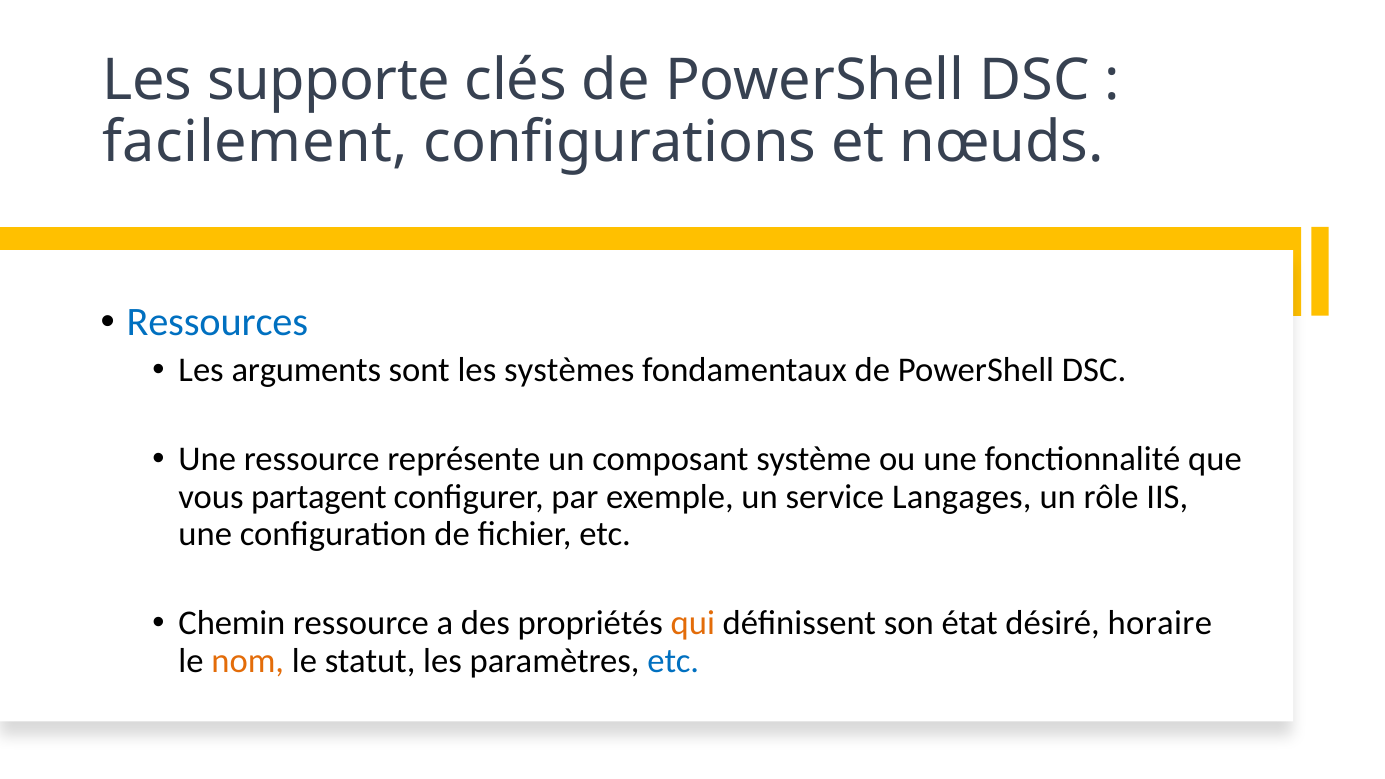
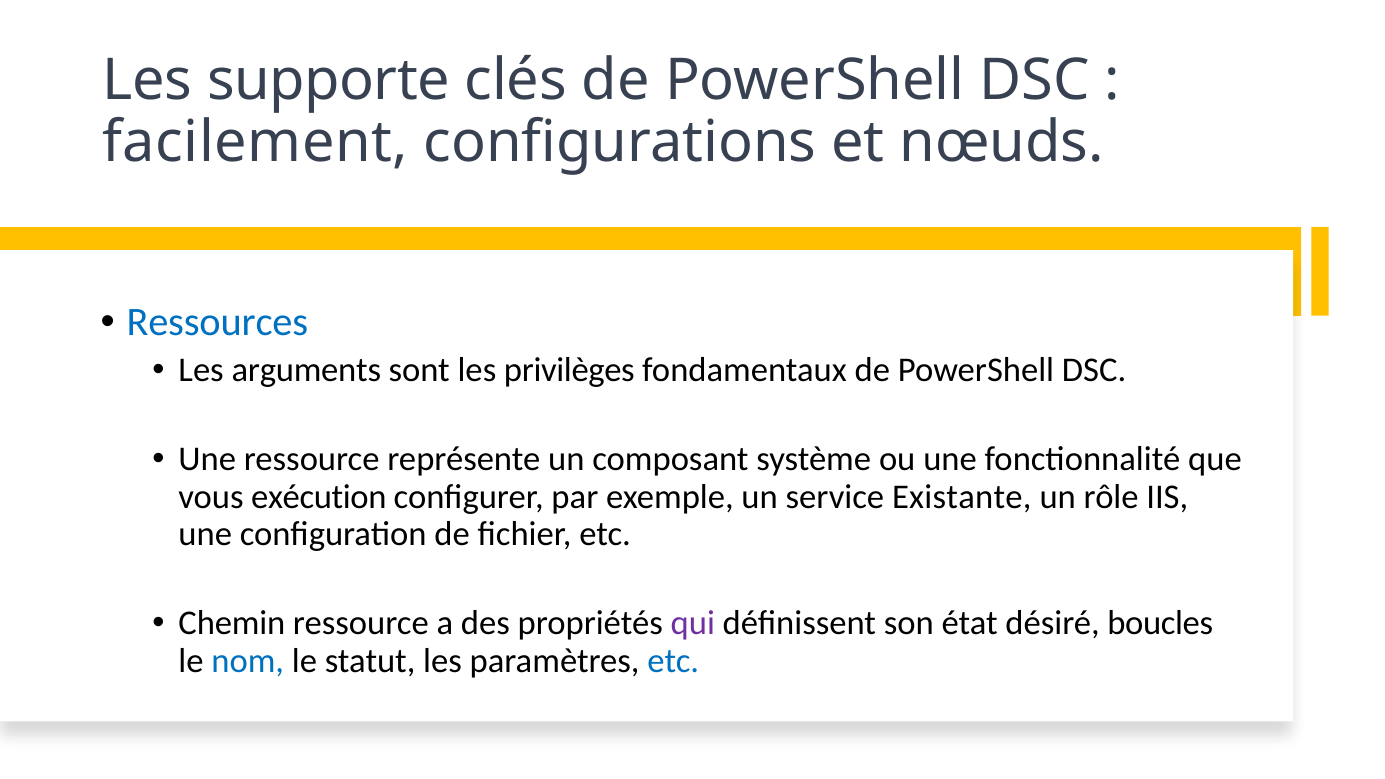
systèmes: systèmes -> privilèges (569, 370)
partagent: partagent -> exécution (319, 497)
Langages: Langages -> Existante (962, 497)
qui colour: orange -> purple (693, 623)
horaire: horaire -> boucles (1160, 623)
nom colour: orange -> blue (248, 661)
